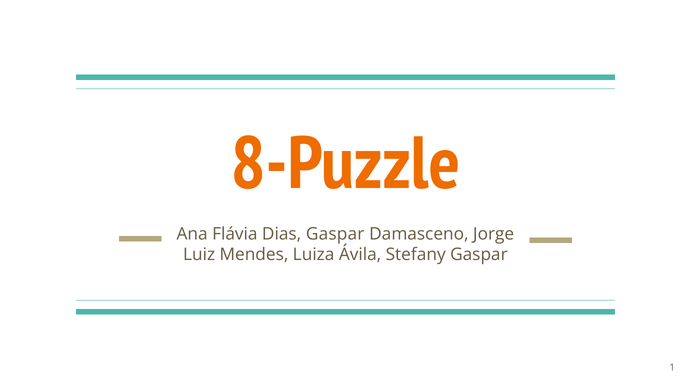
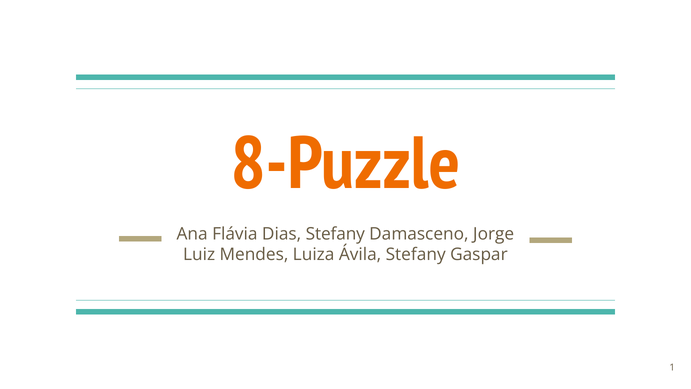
Dias Gaspar: Gaspar -> Stefany (335, 234)
